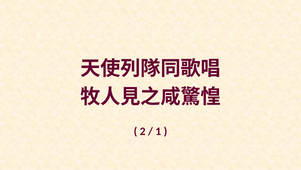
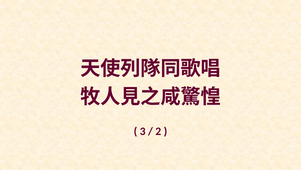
2: 2 -> 3 (143, 131)
1: 1 -> 2 (158, 131)
